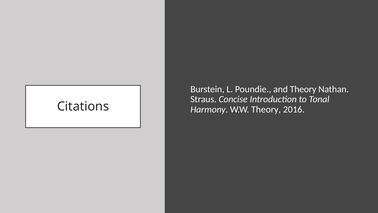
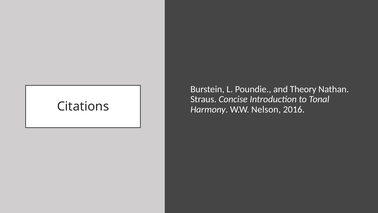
W.W Theory: Theory -> Nelson (266, 109)
